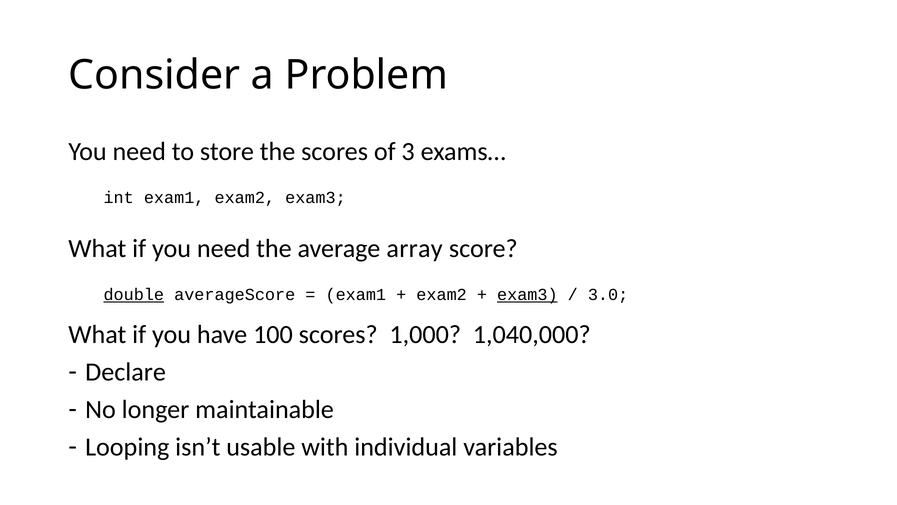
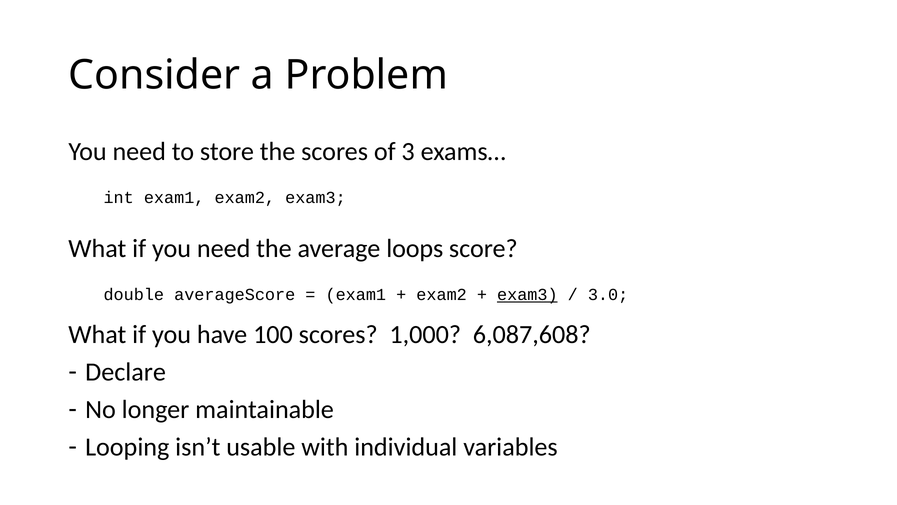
array: array -> loops (415, 249)
double underline: present -> none (134, 294)
1,040,000: 1,040,000 -> 6,087,608 (532, 334)
